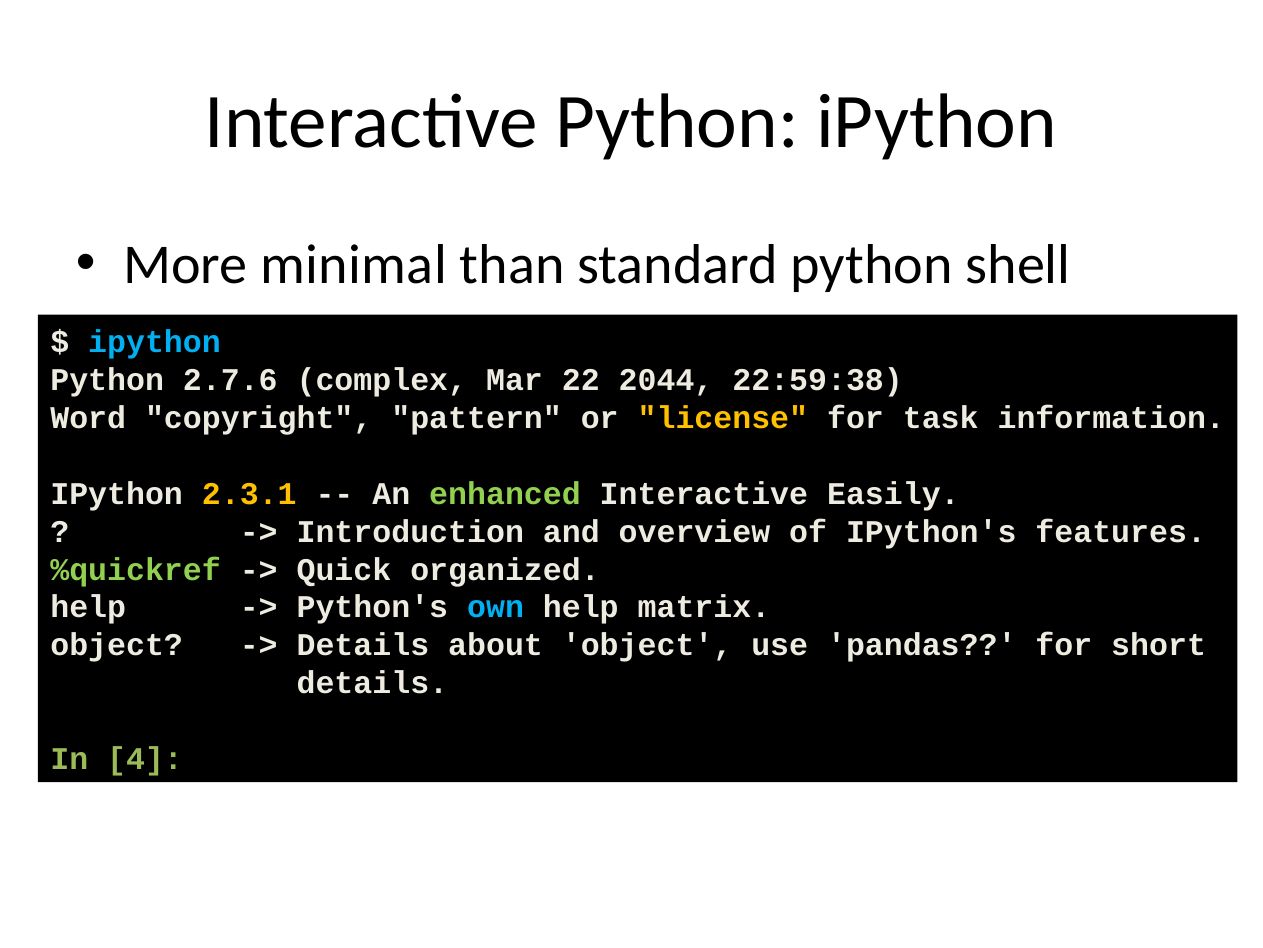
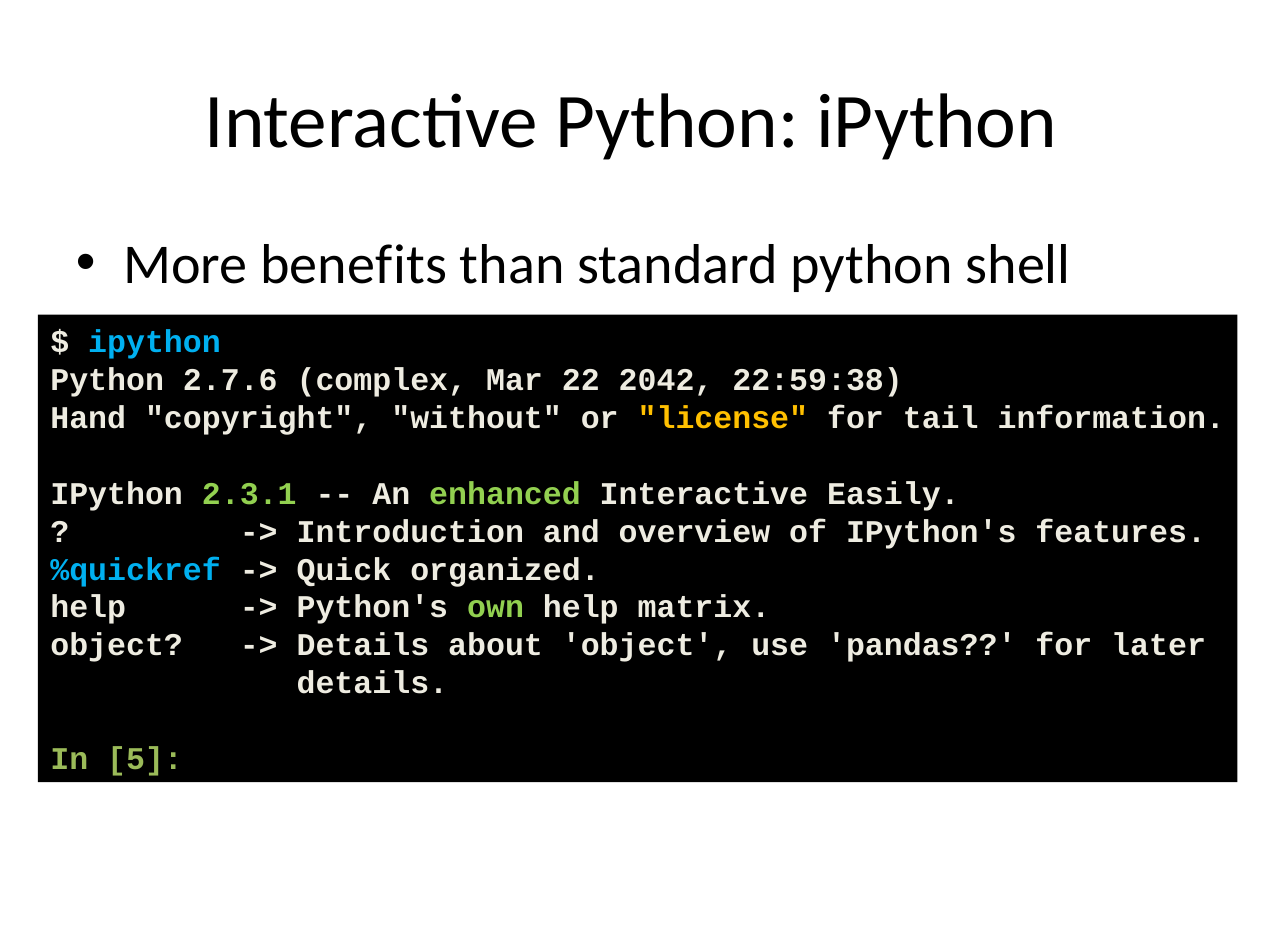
minimal: minimal -> benefits (354, 265)
2044: 2044 -> 2042 (666, 380)
Word: Word -> Hand (88, 418)
pattern: pattern -> without (477, 418)
task: task -> tail (941, 418)
2.3.1 colour: yellow -> light green (249, 493)
%quickref colour: light green -> light blue (136, 569)
own colour: light blue -> light green (496, 607)
short: short -> later (1159, 645)
4: 4 -> 5 (145, 759)
